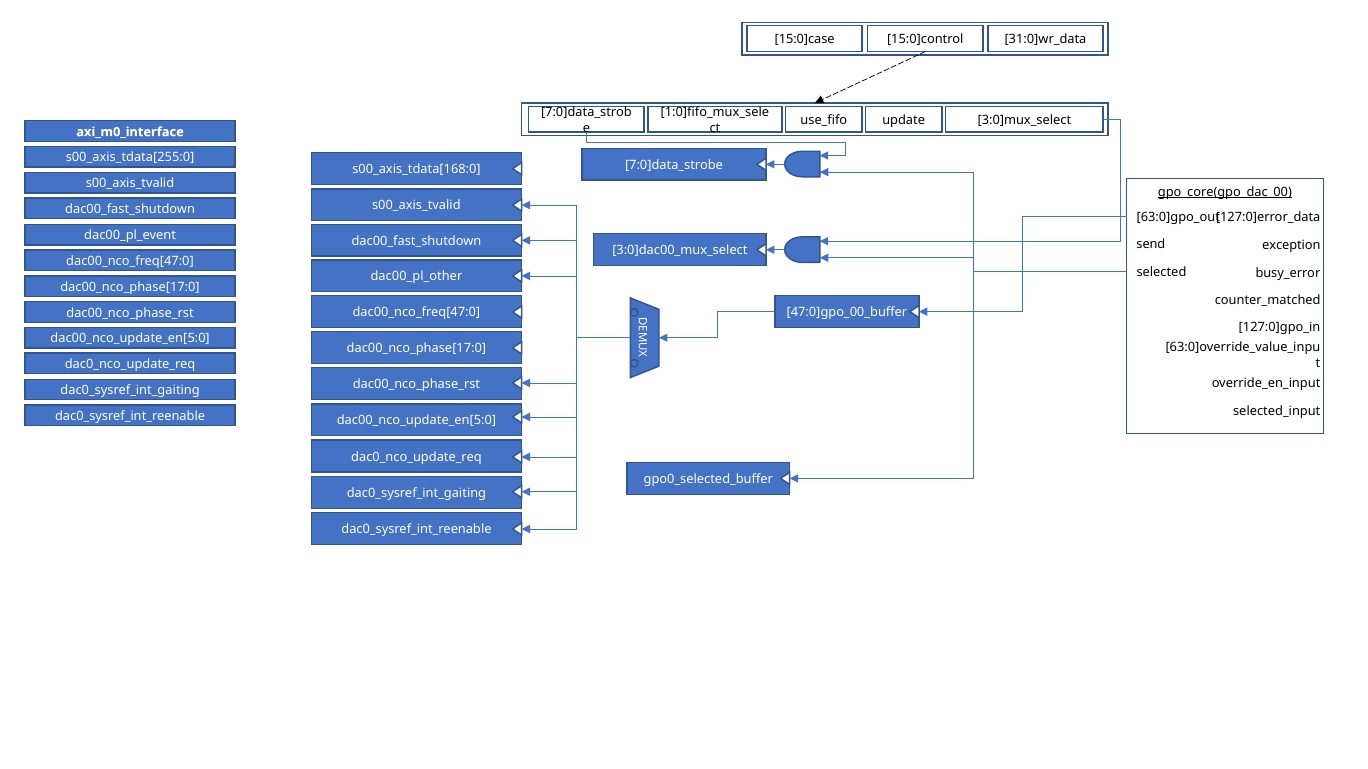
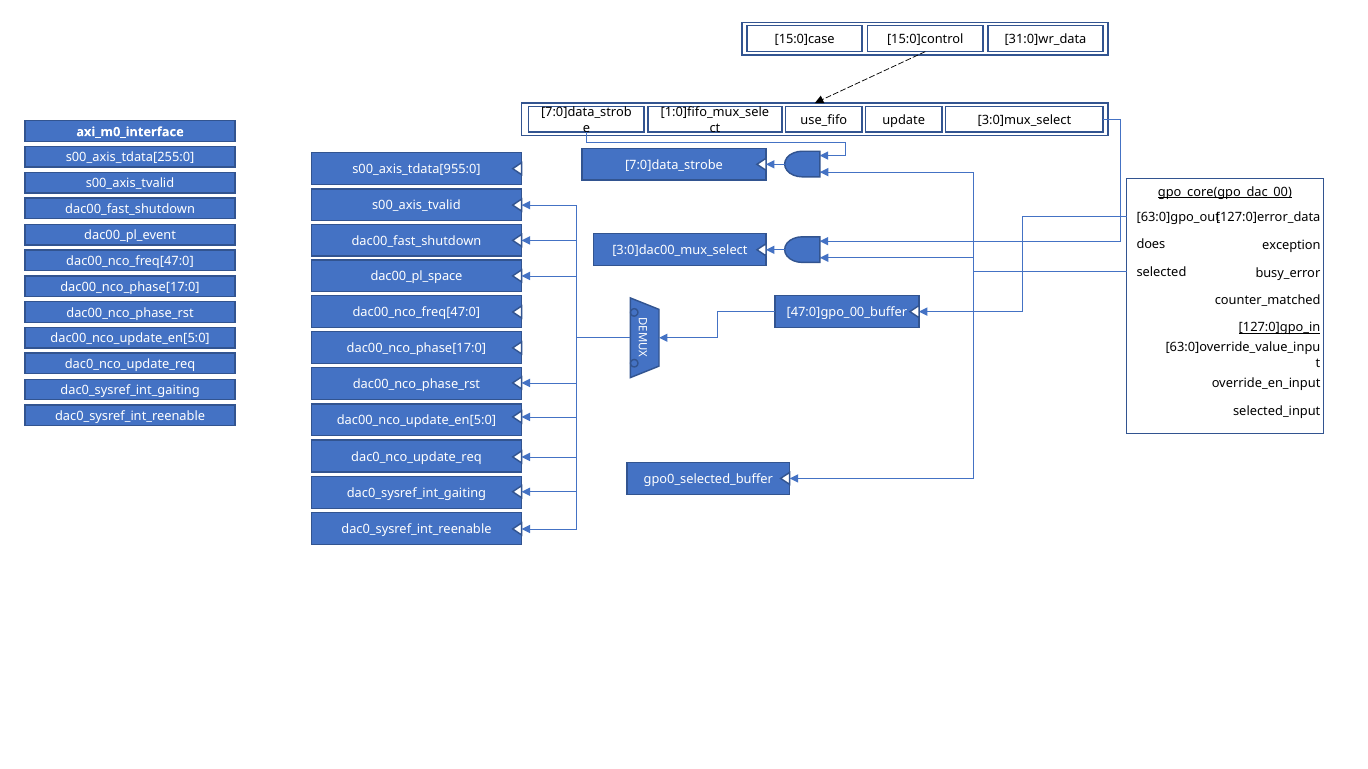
s00_axis_tdata[168:0: s00_axis_tdata[168:0 -> s00_axis_tdata[955:0 (416, 170)
send: send -> does (1151, 245)
dac00_pl_other: dac00_pl_other -> dac00_pl_space (417, 277)
127:0]gpo_in underline: none -> present (1280, 328)
